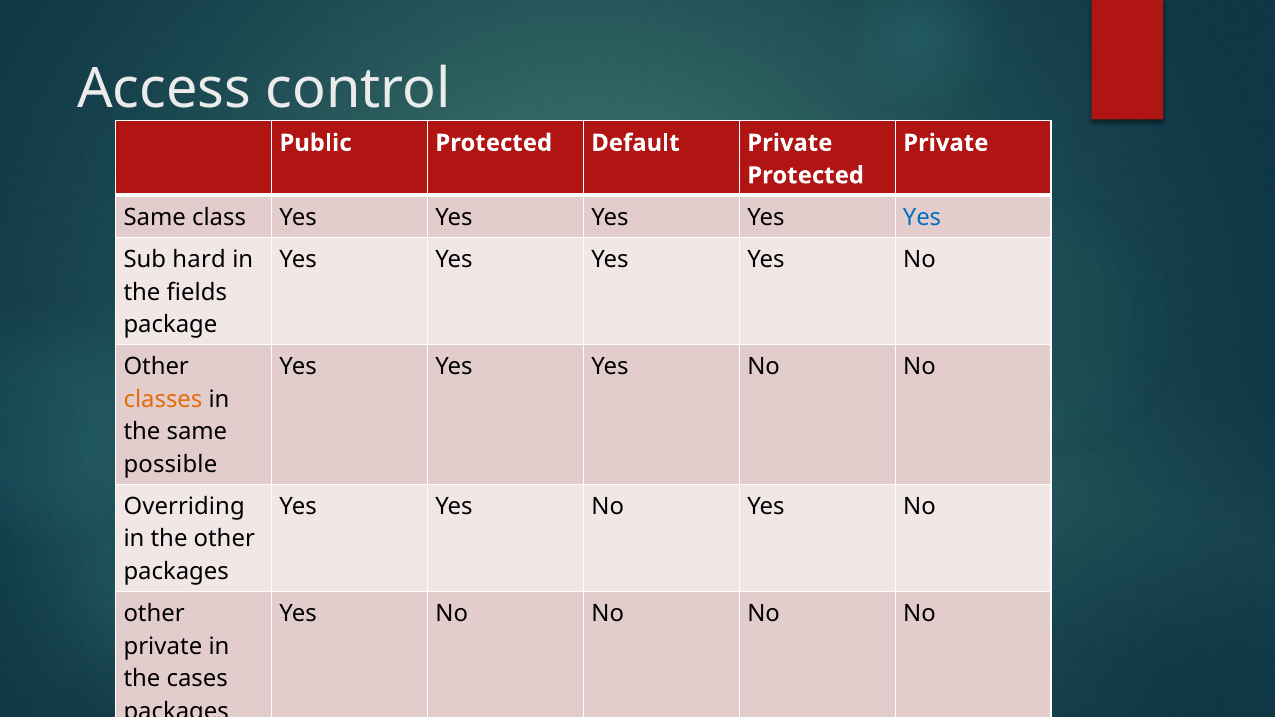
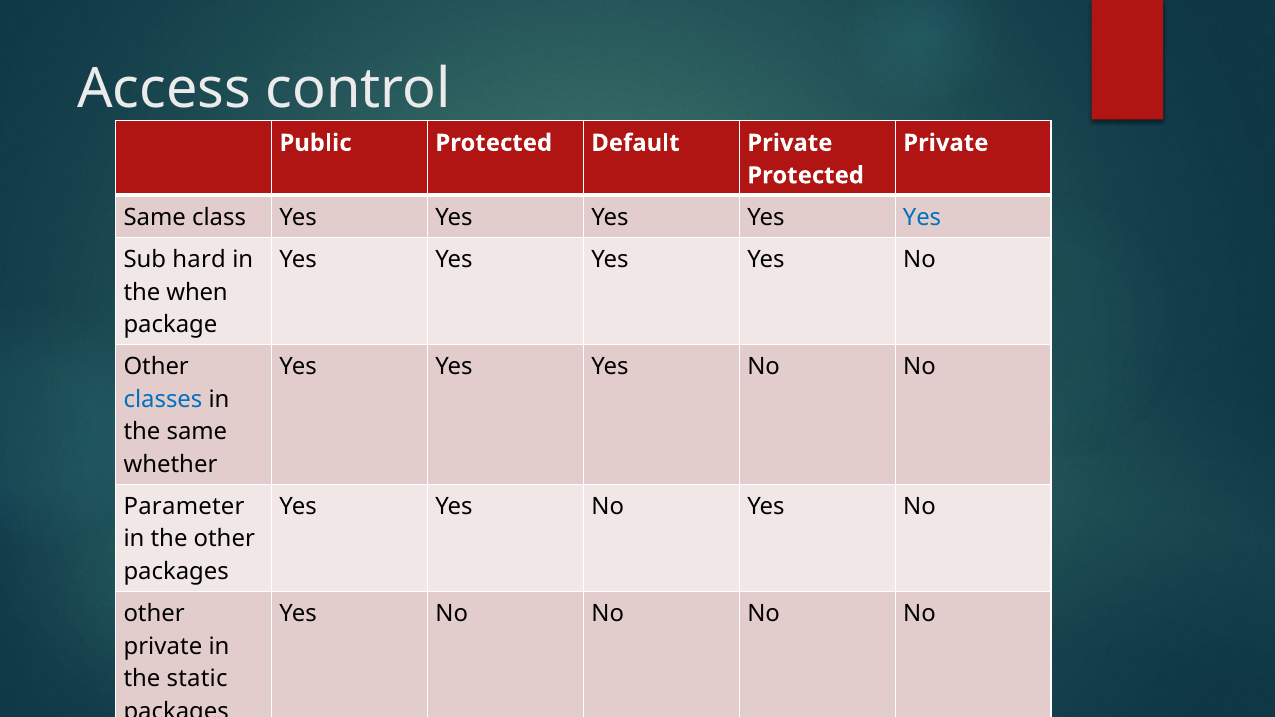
fields: fields -> when (197, 292)
classes colour: orange -> blue (163, 399)
possible: possible -> whether (170, 465)
Overriding: Overriding -> Parameter (184, 507)
cases: cases -> static (197, 679)
